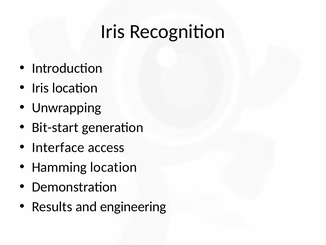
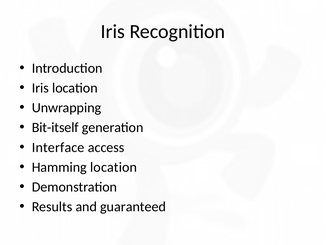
Bit-start: Bit-start -> Bit-itself (55, 127)
engineering: engineering -> guaranteed (133, 206)
